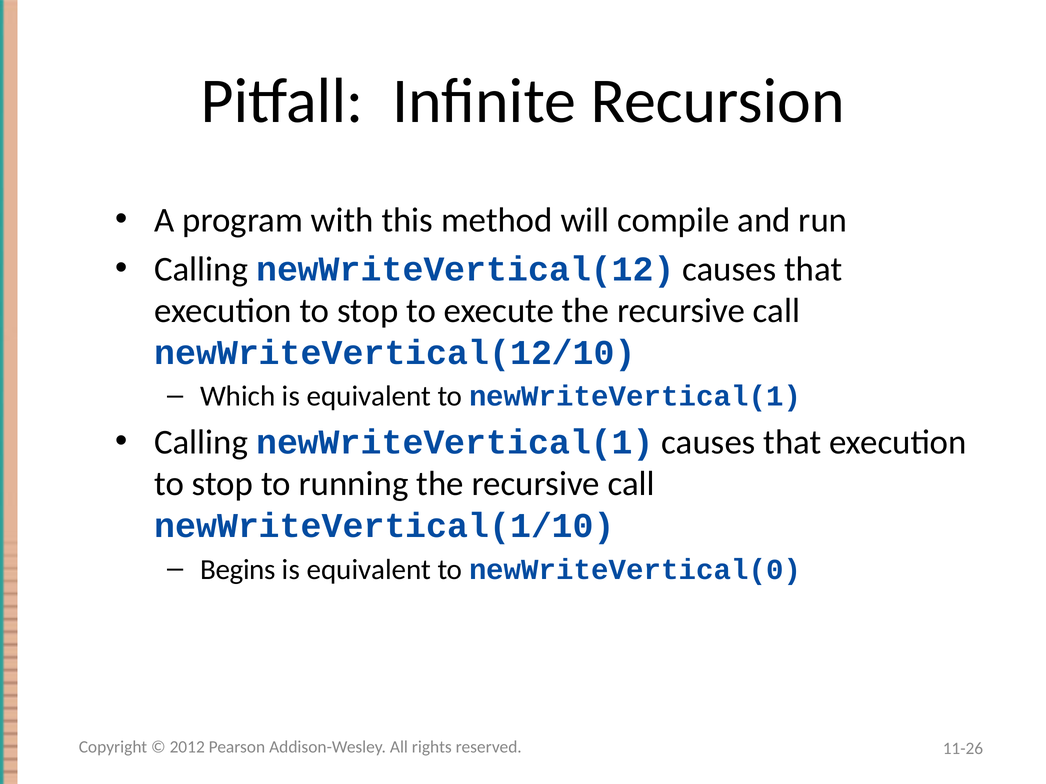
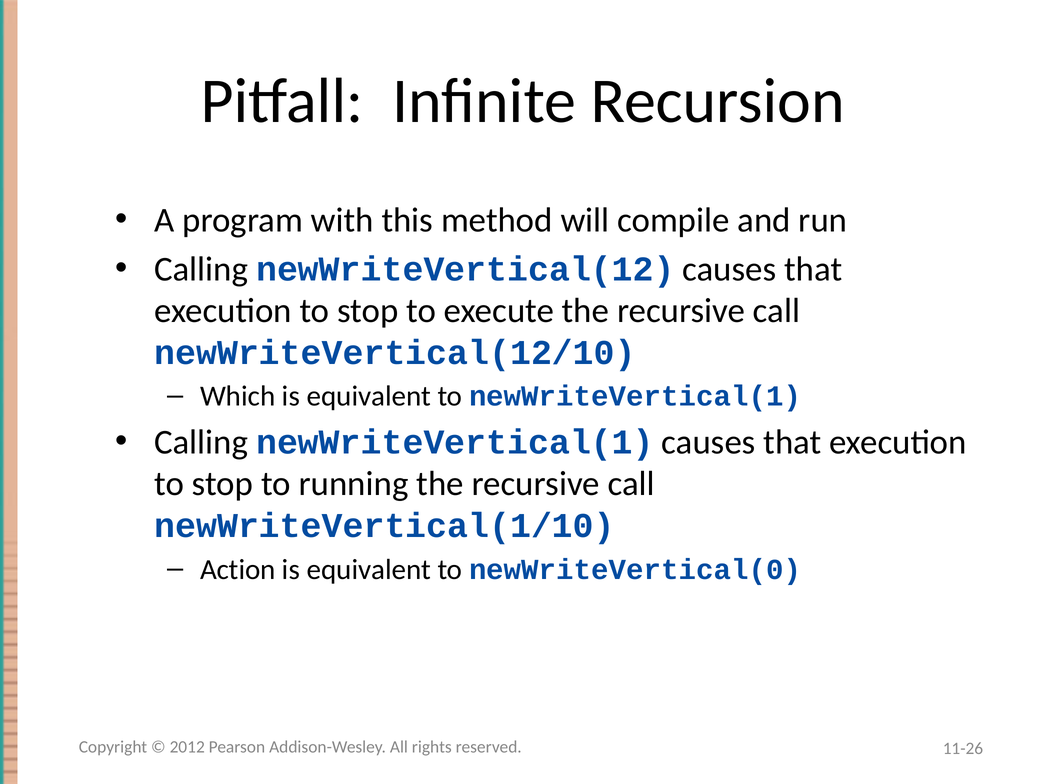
Begins: Begins -> Action (238, 570)
